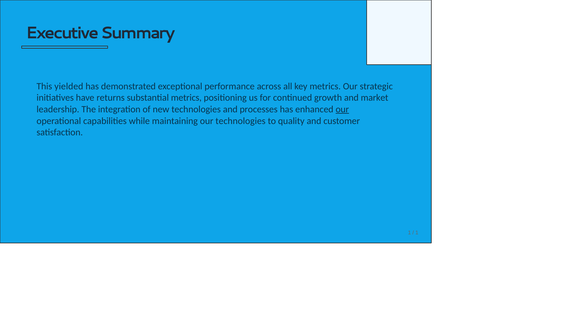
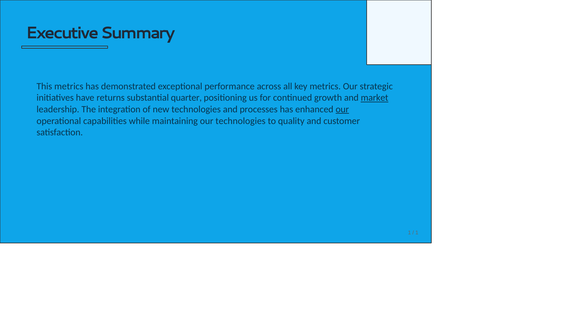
This yielded: yielded -> metrics (69, 86)
substantial metrics: metrics -> quarter (186, 98)
market underline: none -> present (375, 98)
